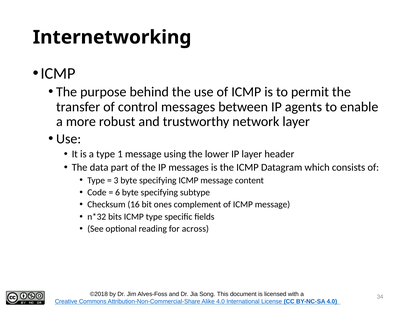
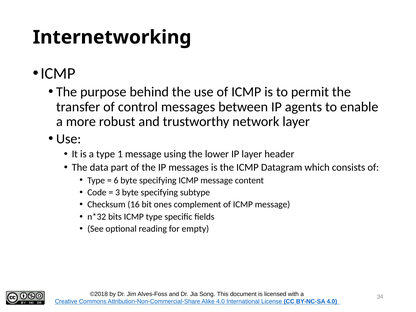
3: 3 -> 6 (116, 180)
6: 6 -> 3 (118, 192)
across: across -> empty (195, 229)
